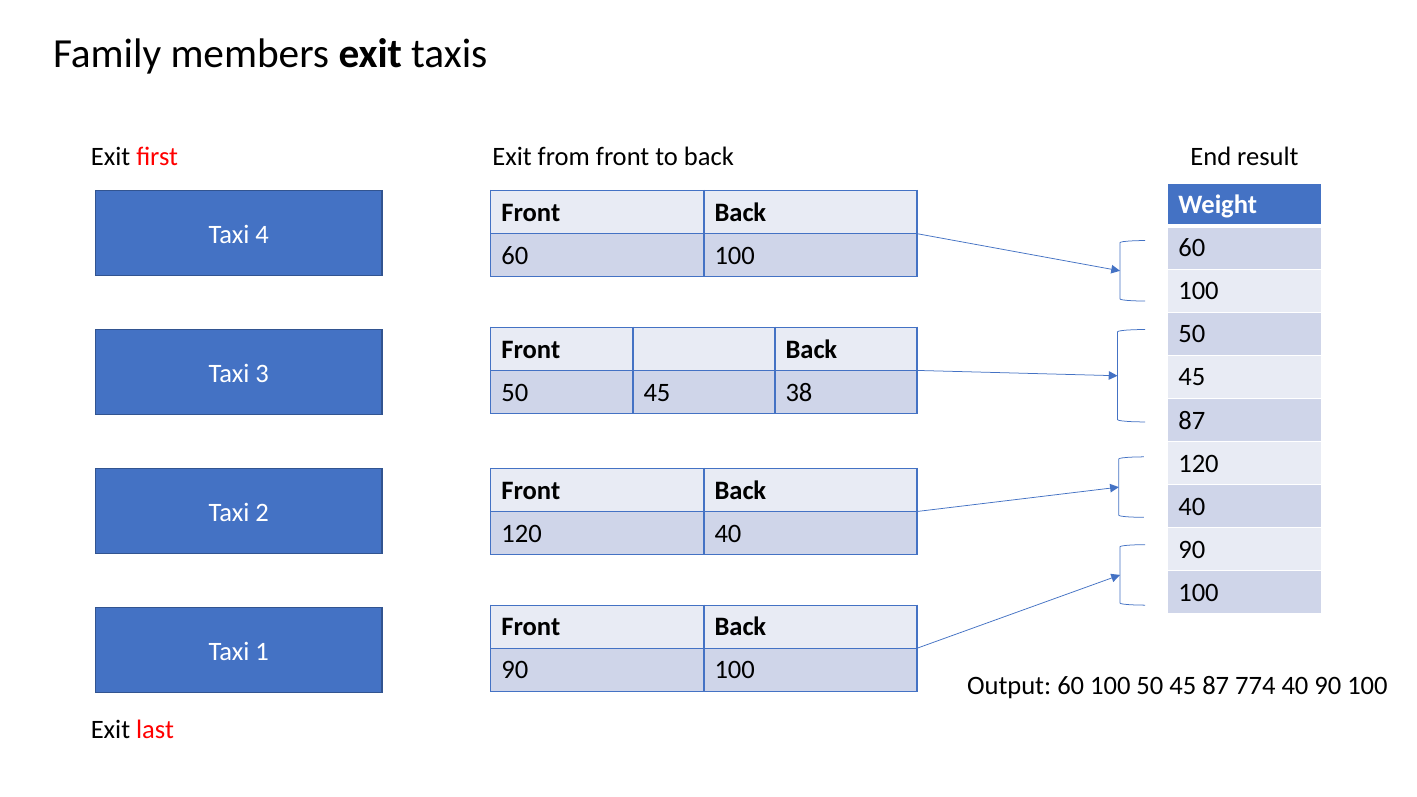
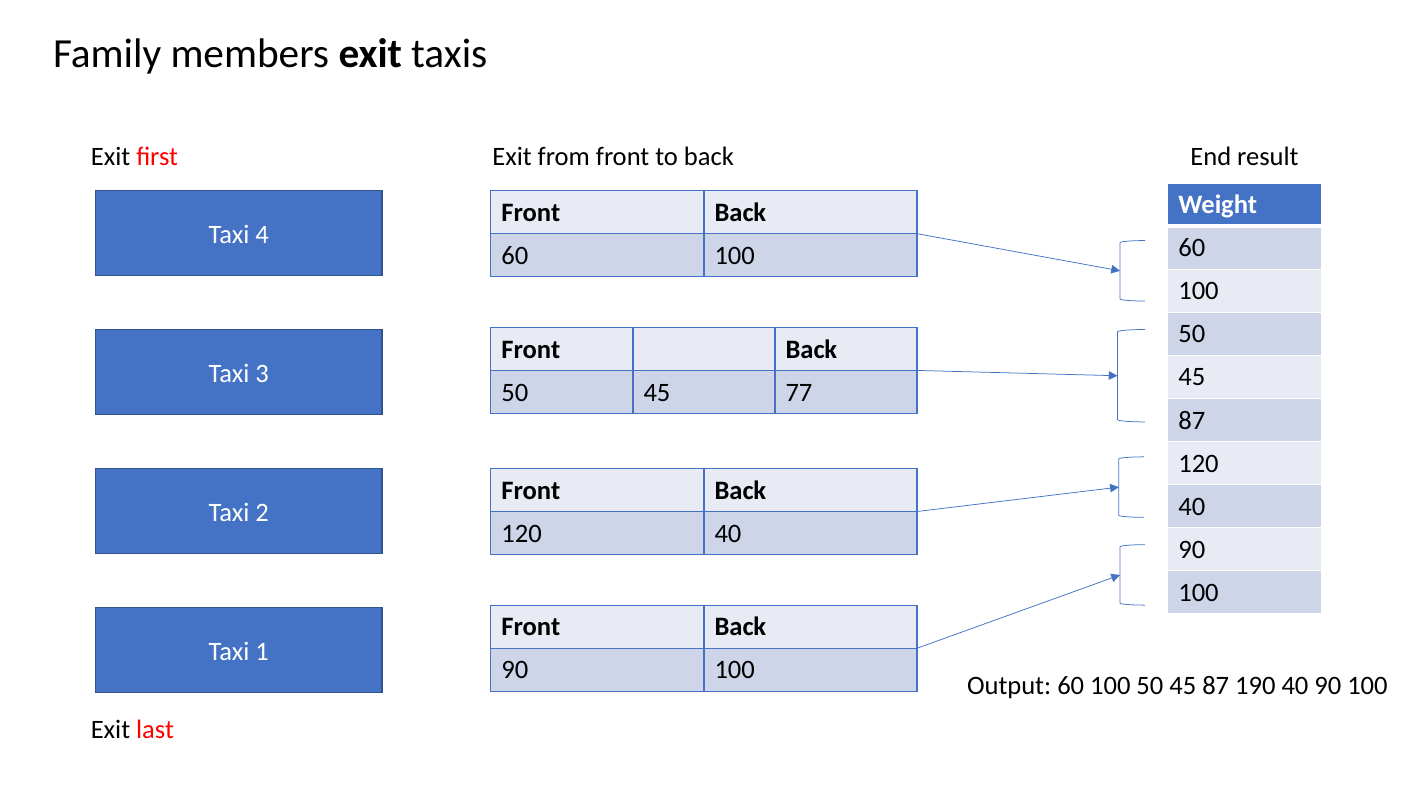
38: 38 -> 77 (799, 392)
774: 774 -> 190 (1255, 686)
